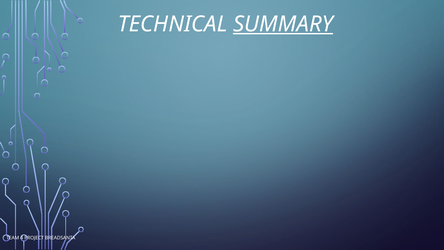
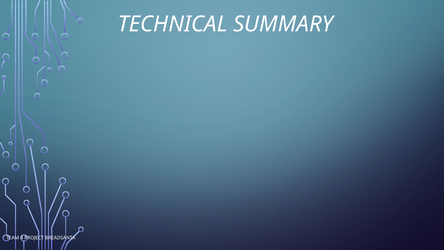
SUMMARY underline: present -> none (283, 24)
